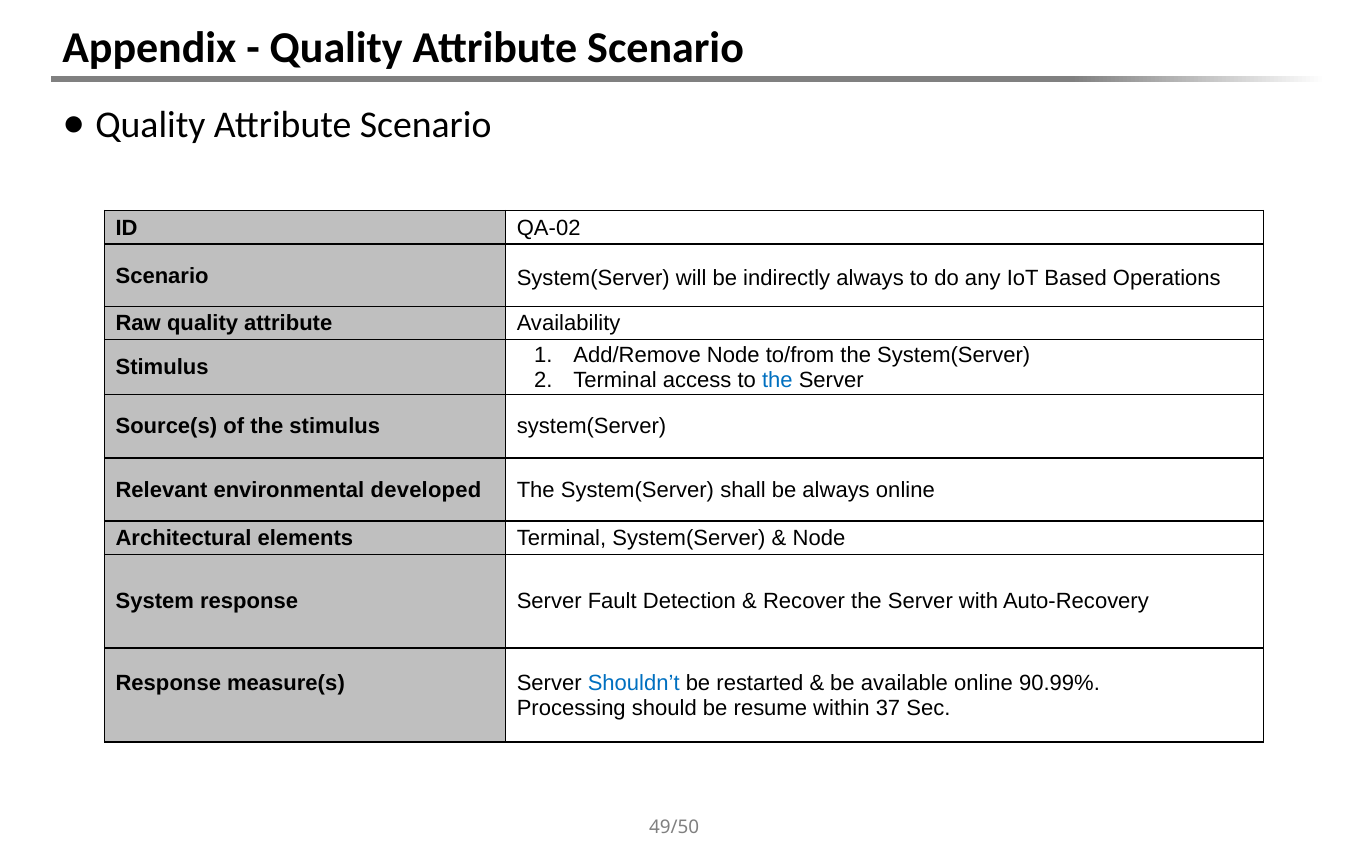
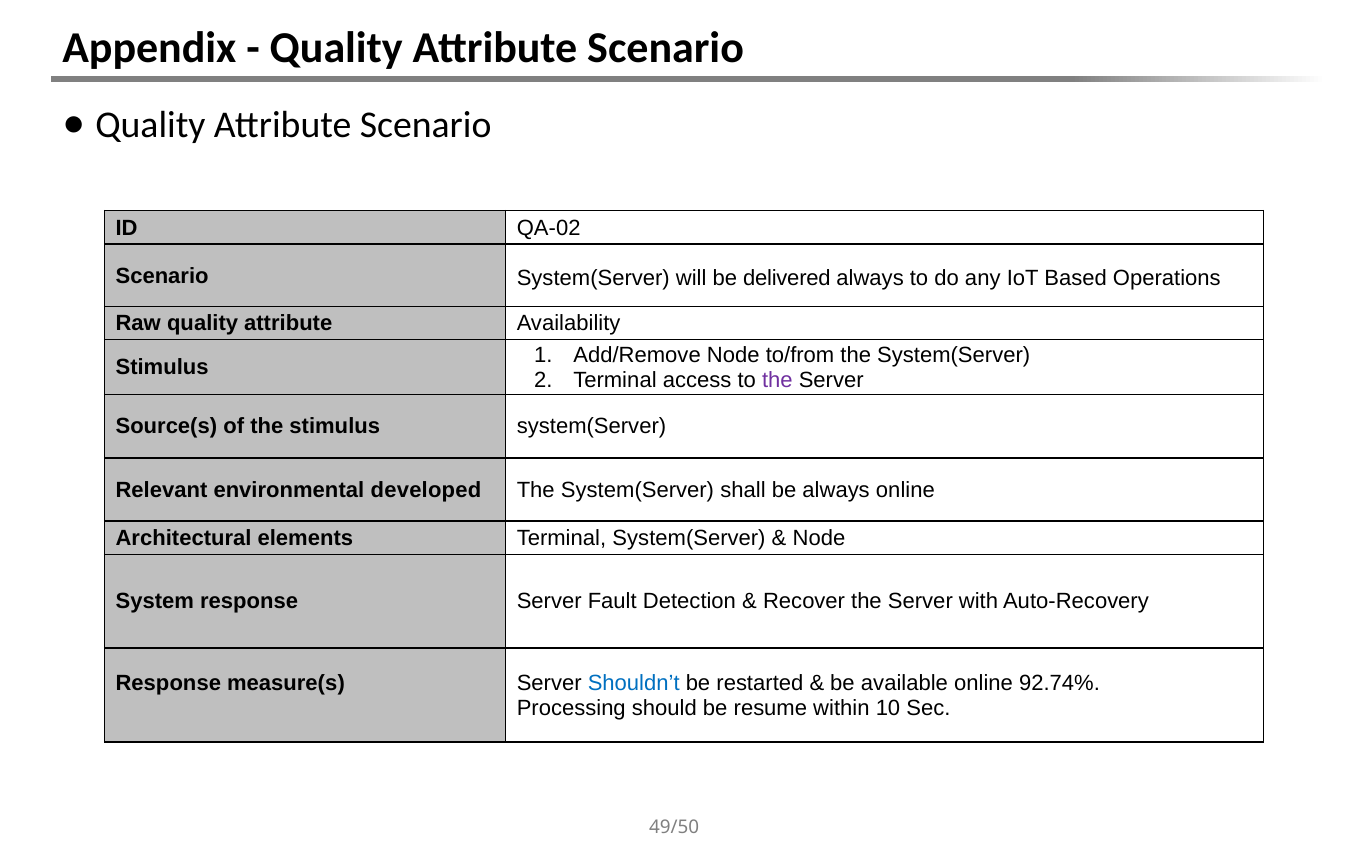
indirectly: indirectly -> delivered (787, 278)
the colour: blue -> purple (777, 380)
90.99%: 90.99% -> 92.74% (1059, 683)
37: 37 -> 10 (888, 708)
